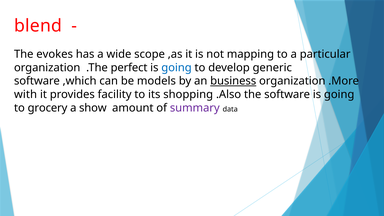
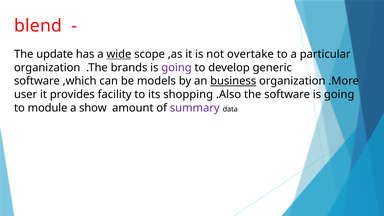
evokes: evokes -> update (55, 54)
wide underline: none -> present (119, 54)
mapping: mapping -> overtake (250, 54)
perfect: perfect -> brands (129, 68)
going colour: blue -> purple (177, 68)
with: with -> user (26, 94)
grocery: grocery -> module (48, 108)
